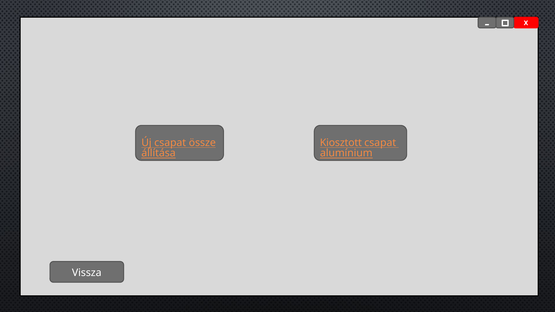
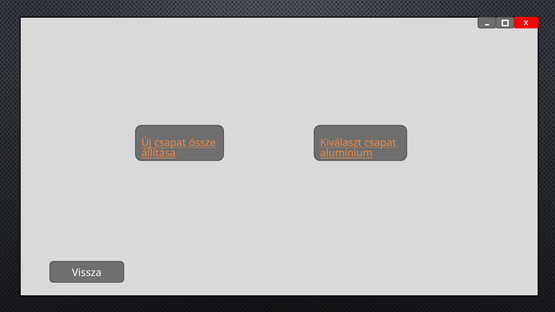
Kiosztott: Kiosztott -> Kiválaszt (341, 143)
